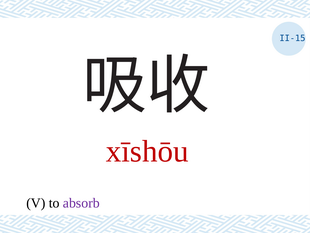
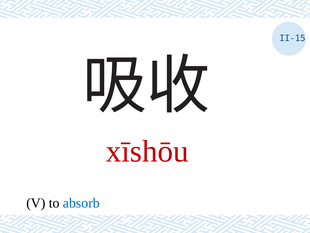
absorb colour: purple -> blue (81, 203)
